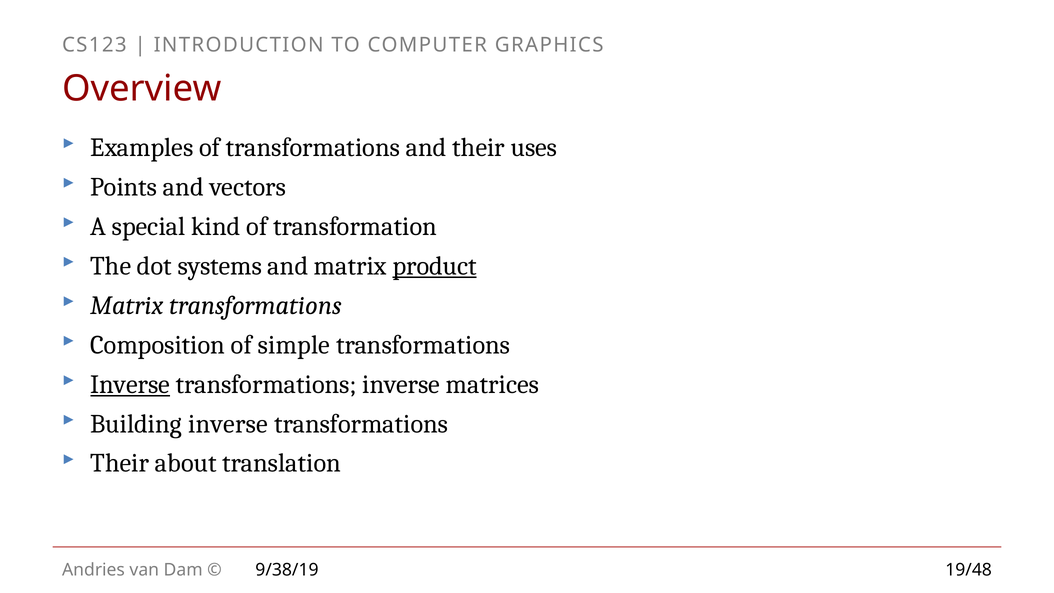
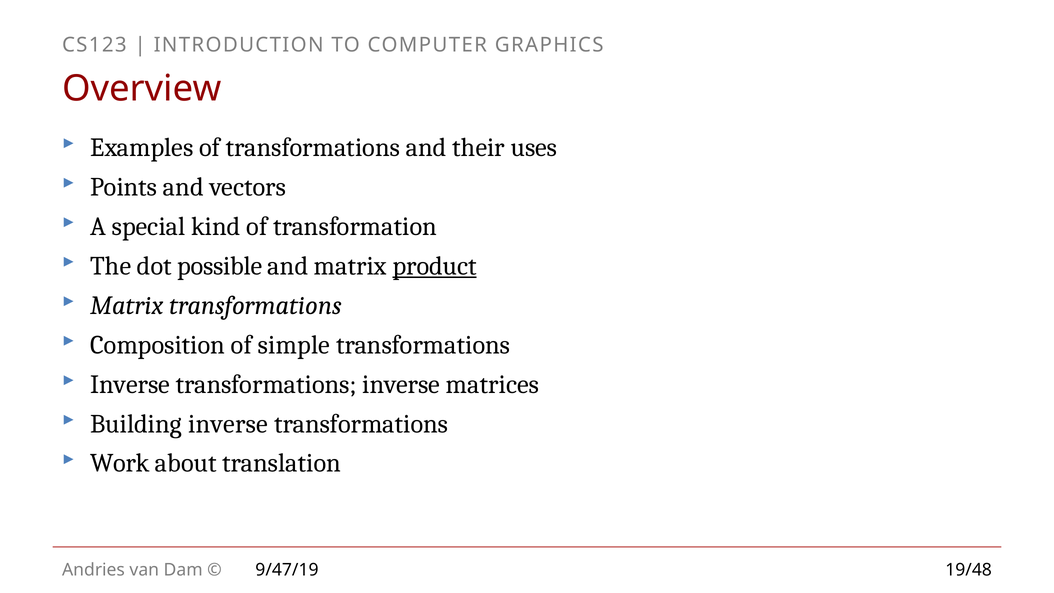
systems: systems -> possible (220, 266)
Inverse underline: present -> none (130, 384)
Their: Their -> Work (120, 463)
9/38/19: 9/38/19 -> 9/47/19 (287, 570)
